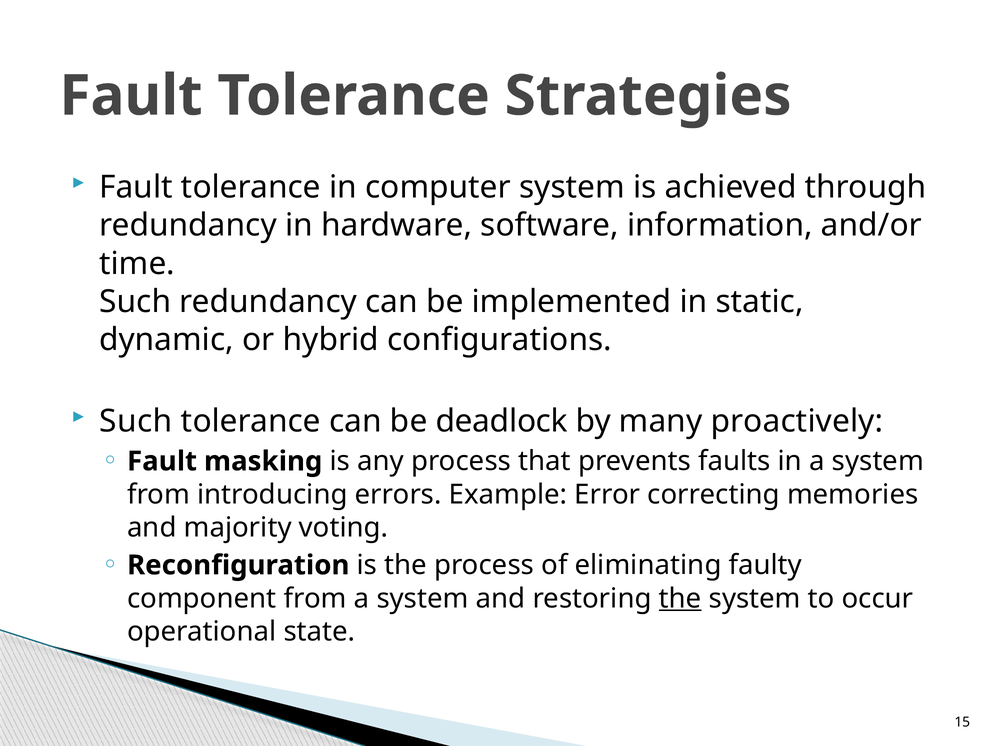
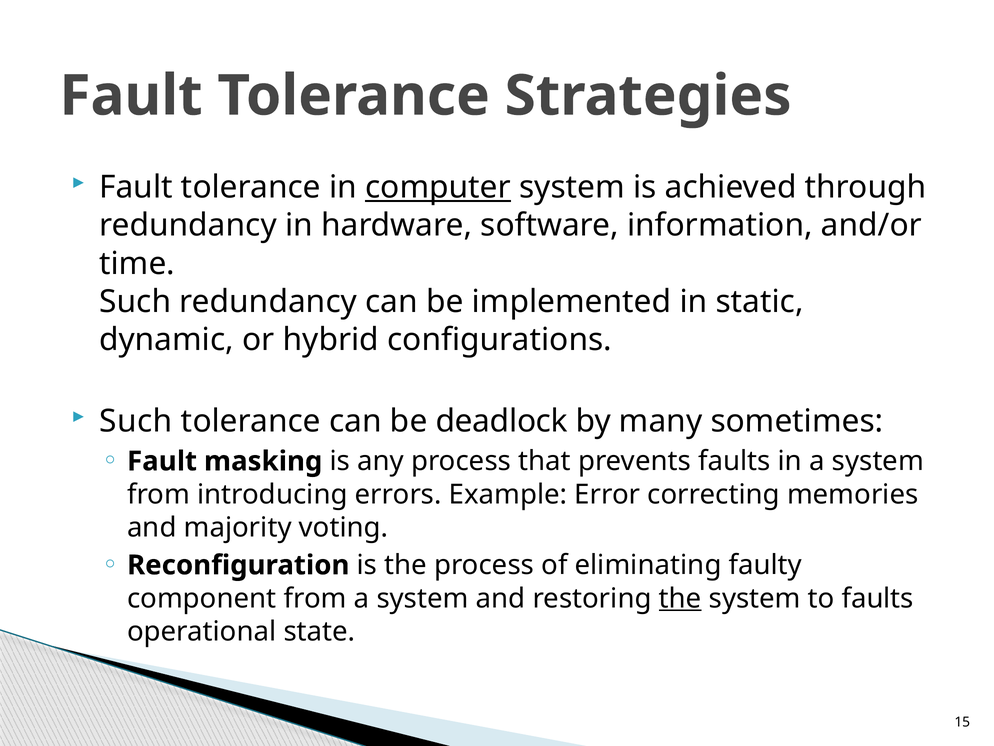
computer underline: none -> present (438, 187)
proactively: proactively -> sometimes (797, 421)
to occur: occur -> faults (878, 598)
